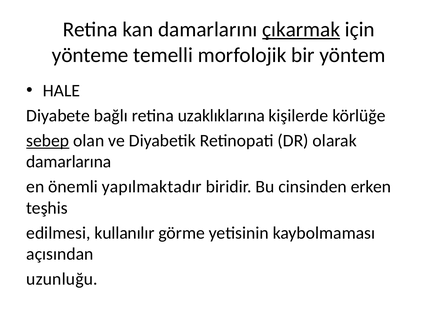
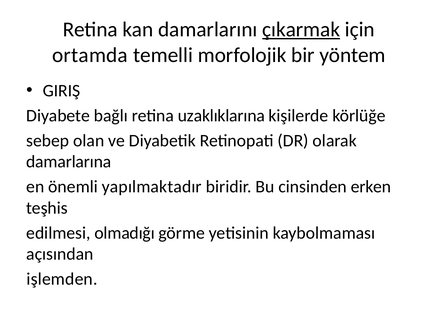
yönteme: yönteme -> ortamda (90, 55)
HALE: HALE -> GIRIŞ (62, 91)
sebep underline: present -> none (48, 141)
kullanılır: kullanılır -> olmadığı (125, 233)
uzunluğu: uzunluğu -> işlemden (62, 280)
